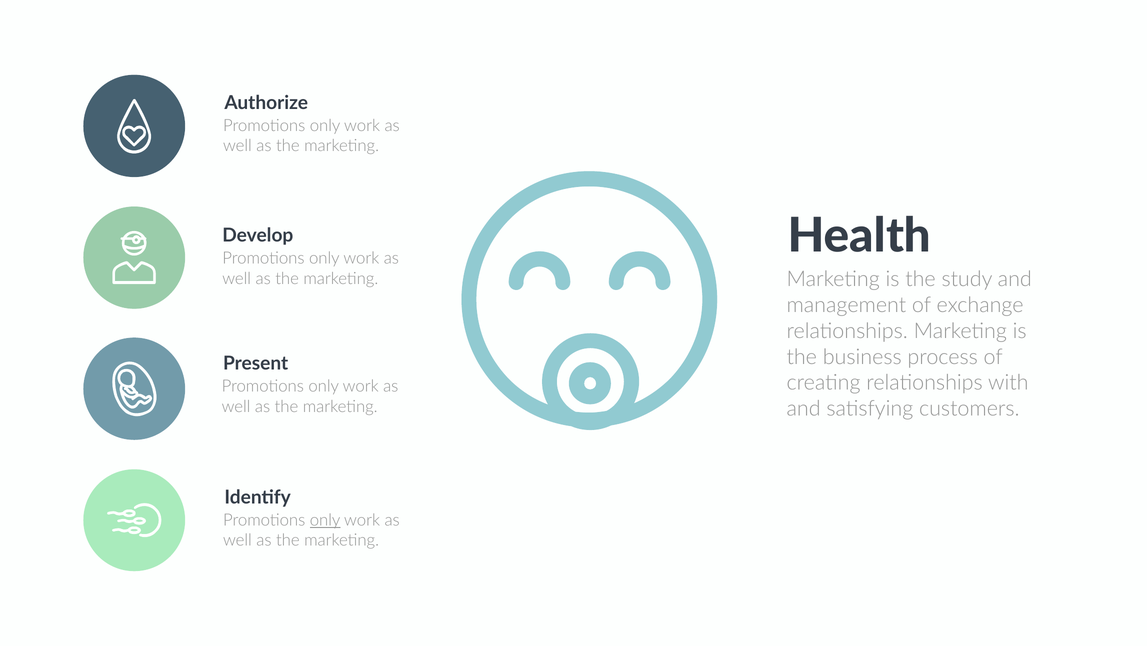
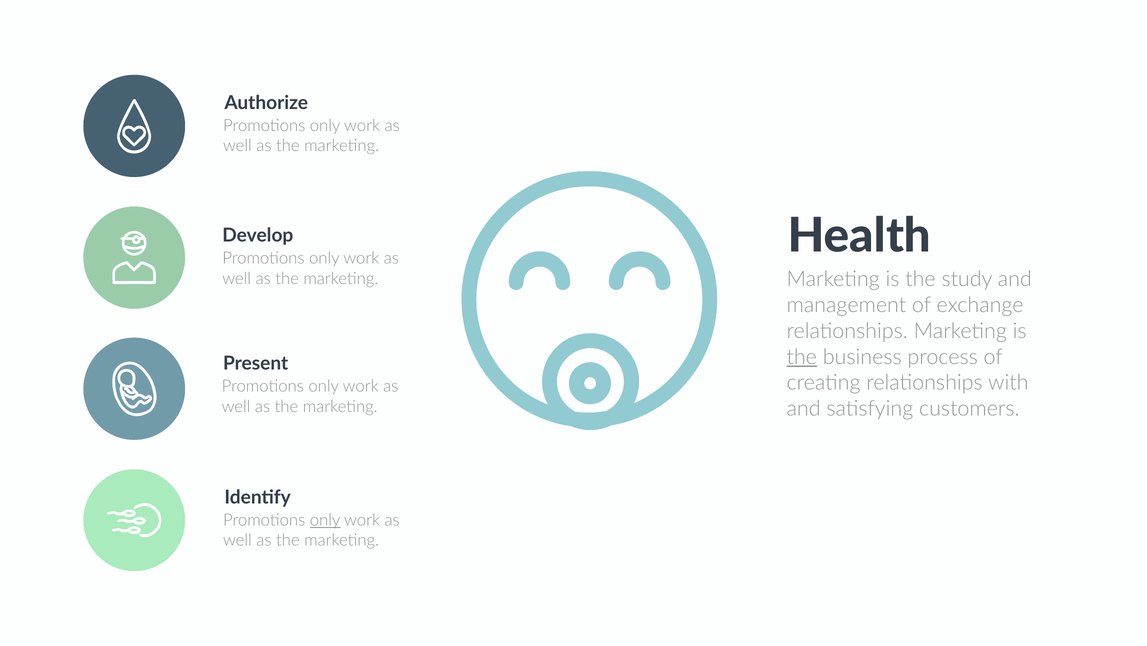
the underline: none -> present (802, 357)
